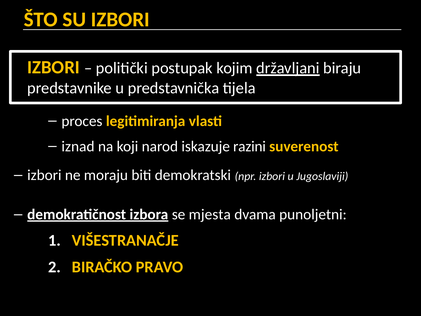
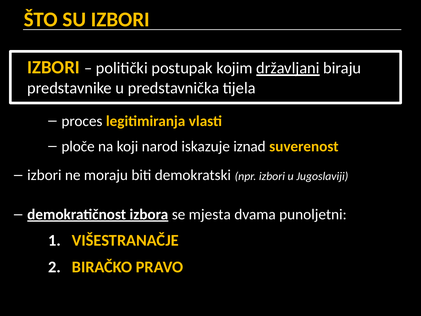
iznad: iznad -> ploče (78, 146)
razini: razini -> iznad (249, 146)
